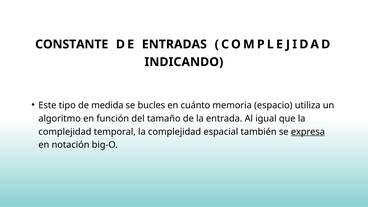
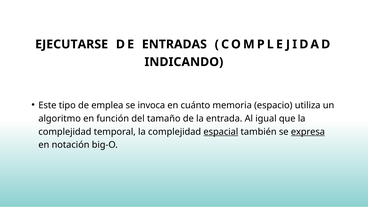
CONSTANTE: CONSTANTE -> EJECUTARSE (72, 44)
medida: medida -> emplea (107, 105)
bucles: bucles -> invoca (151, 105)
espacial underline: none -> present (221, 132)
